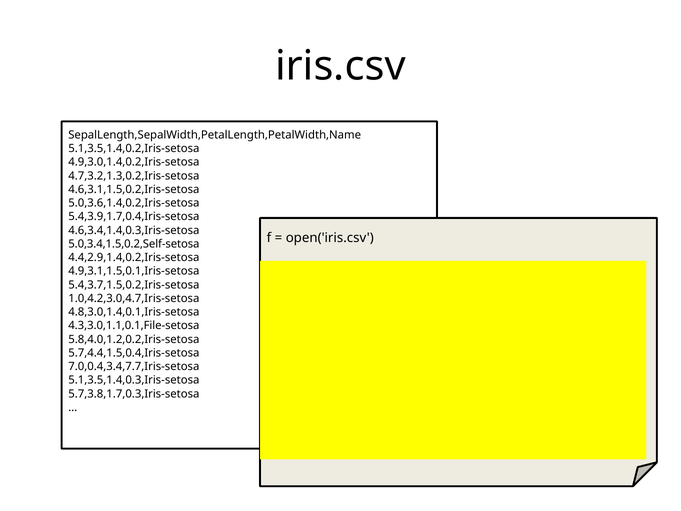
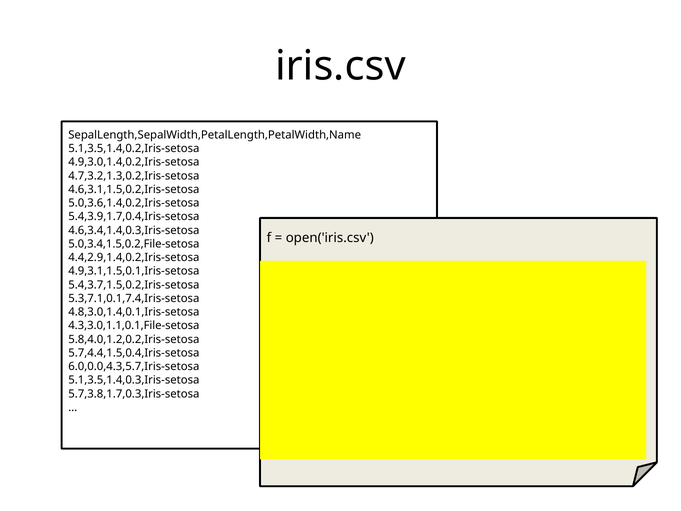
5.0,3.4,1.5,0.2,Self-setosa: 5.0,3.4,1.5,0.2,Self-setosa -> 5.0,3.4,1.5,0.2,File-setosa (134, 244)
1.0,4.2,3.0,4.7,Iris-setosa: 1.0,4.2,3.0,4.7,Iris-setosa -> 5.3,7.1,0.1,7.4,Iris-setosa (134, 298)
7.0,0.4,3.4,7.7,Iris-setosa: 7.0,0.4,3.4,7.7,Iris-setosa -> 6.0,0.0,4.3,5.7,Iris-setosa (134, 366)
